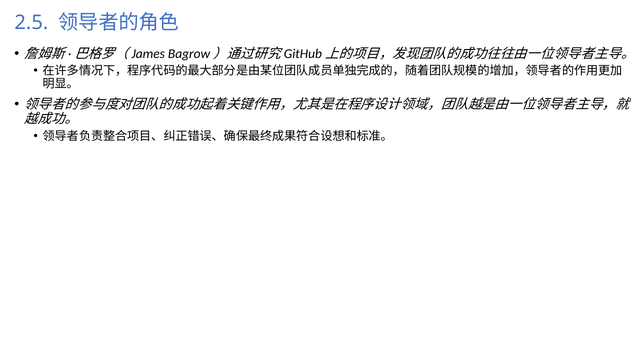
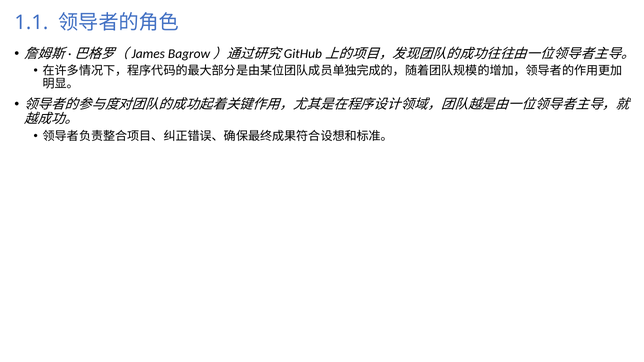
2.5: 2.5 -> 1.1 (31, 23)
